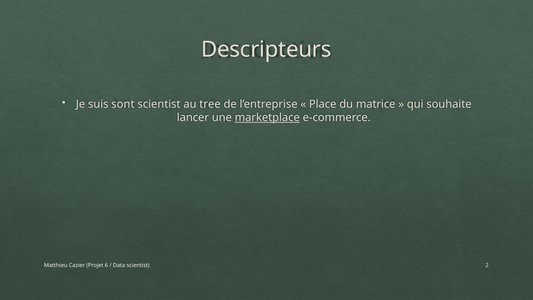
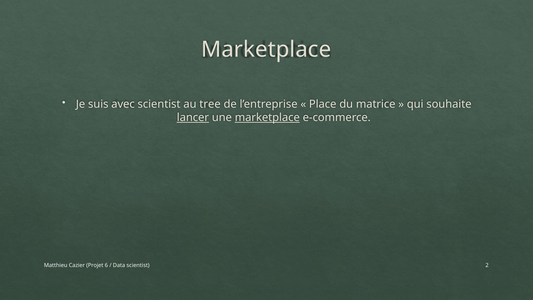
Descripteurs: Descripteurs -> Marketplace (266, 49)
sont: sont -> avec (123, 104)
lancer underline: none -> present (193, 117)
